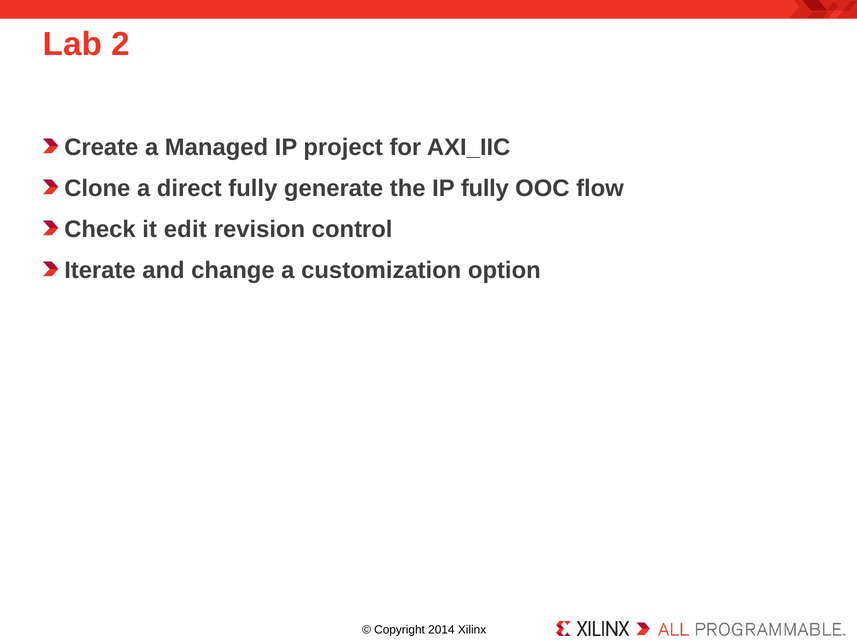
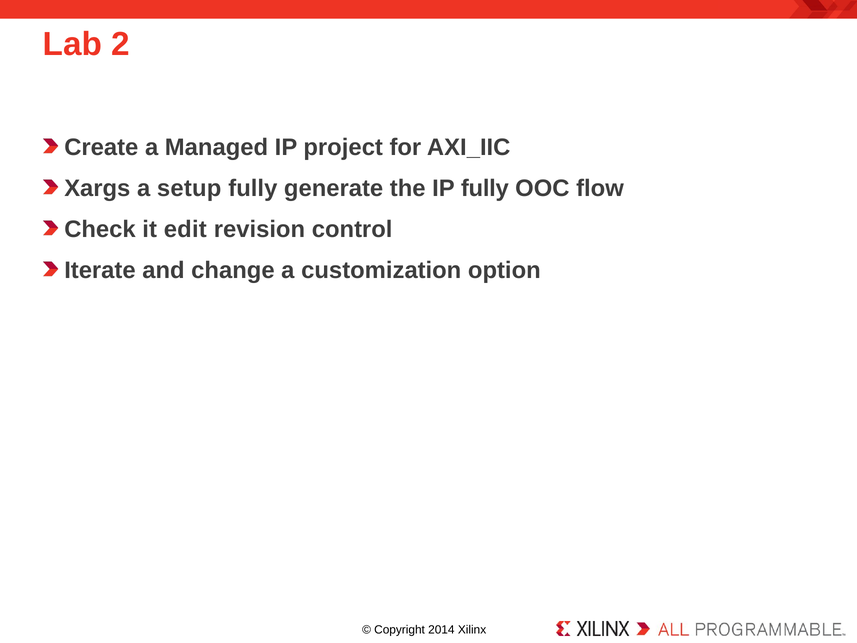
Clone: Clone -> Xargs (97, 188)
direct: direct -> setup (189, 188)
